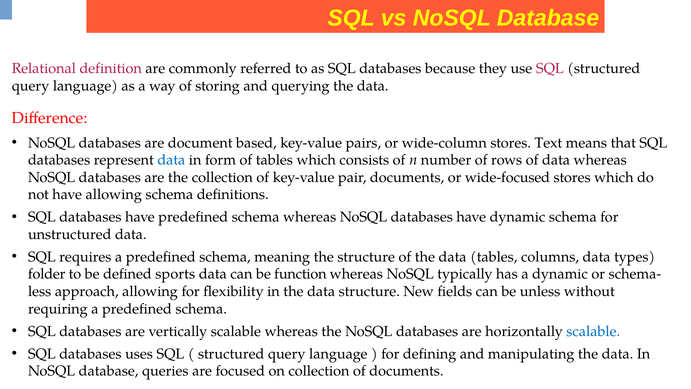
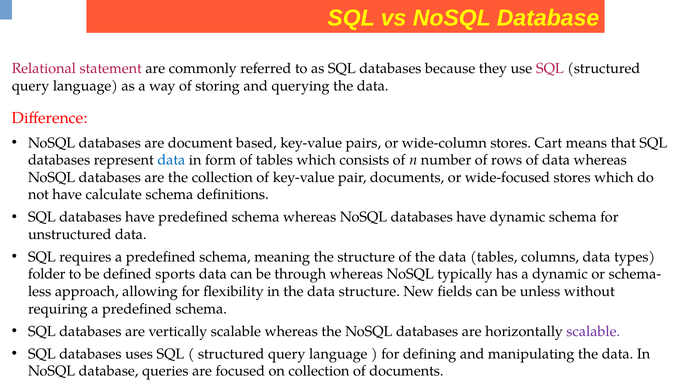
definition: definition -> statement (111, 68)
Text: Text -> Cart (548, 143)
have allowing: allowing -> calculate (114, 194)
function: function -> through (300, 274)
scalable colour: blue -> purple (593, 331)
